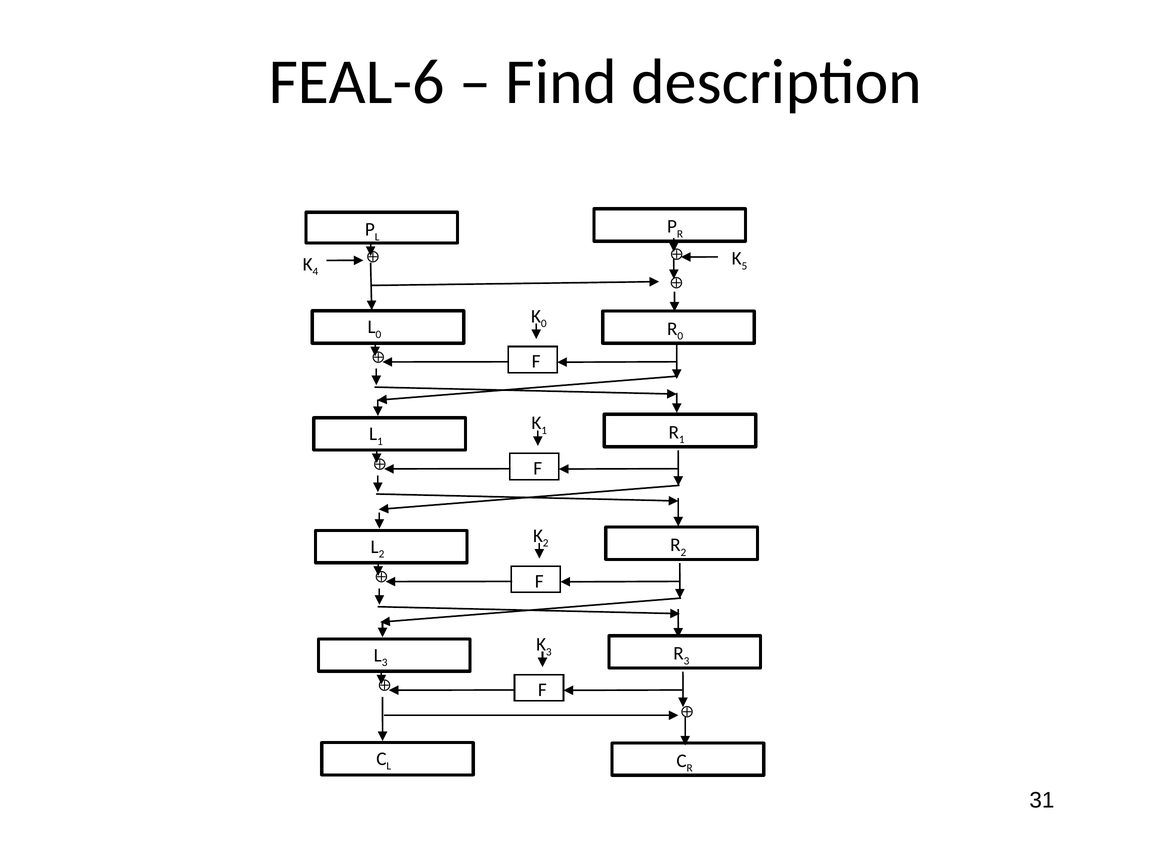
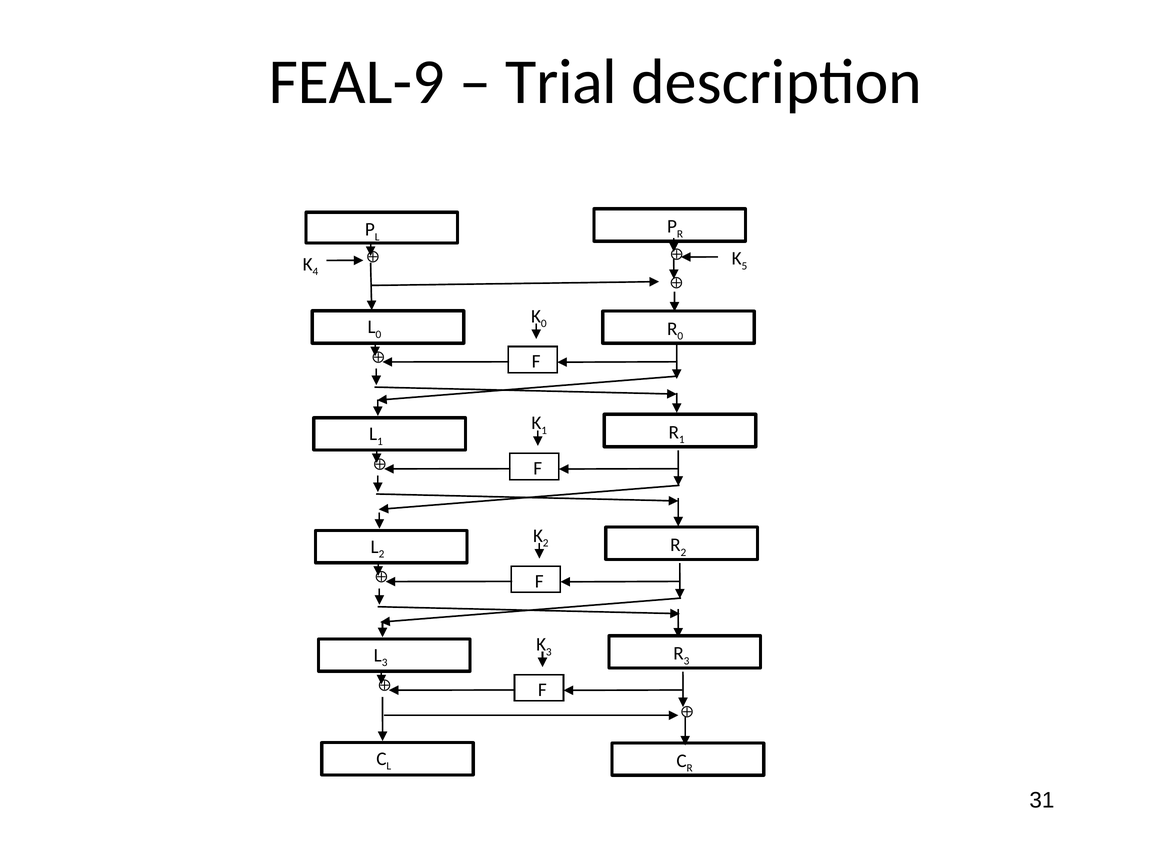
FEAL-6: FEAL-6 -> FEAL-9 (357, 82)
Find: Find -> Trial (561, 82)
